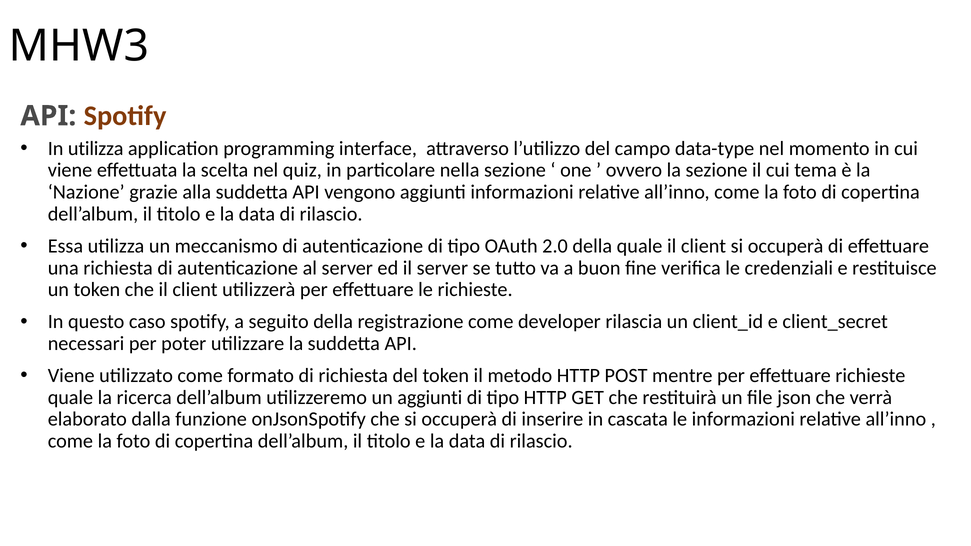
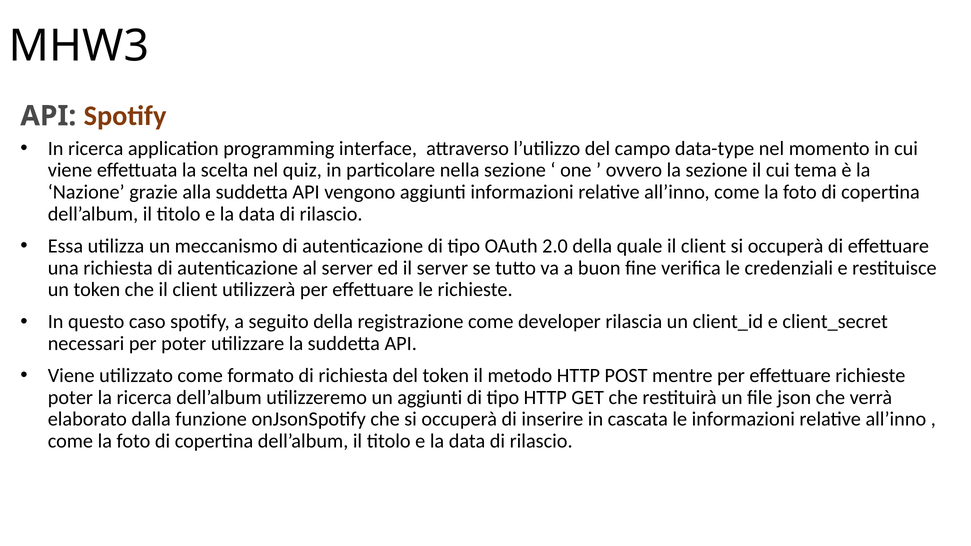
In utilizza: utilizza -> ricerca (96, 148)
quale: quale -> poter (70, 398)
